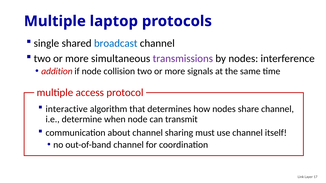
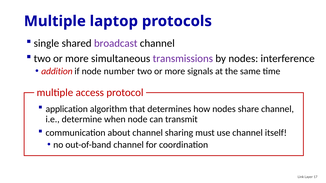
broadcast colour: blue -> purple (116, 43)
collision: collision -> number (119, 71)
interactive: interactive -> application (67, 109)
